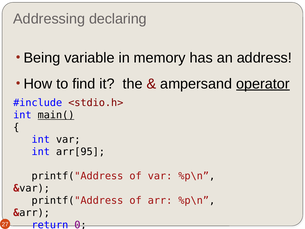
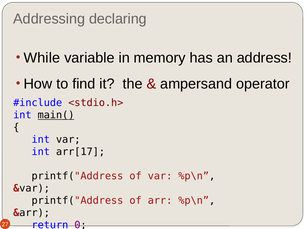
Being: Being -> While (42, 58)
operator underline: present -> none (263, 84)
arr[95: arr[95 -> arr[17 (80, 152)
